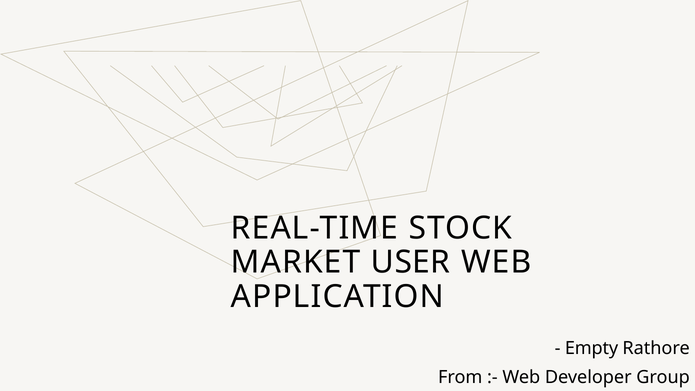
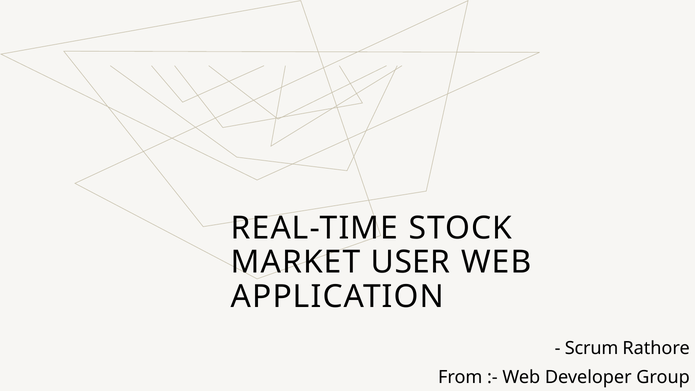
Empty: Empty -> Scrum (592, 348)
